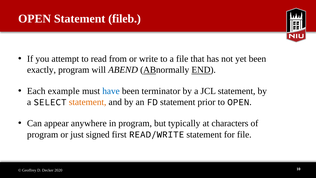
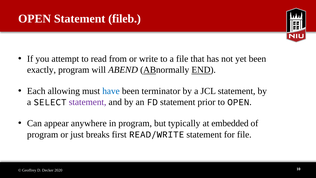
example: example -> allowing (64, 91)
statement colour: orange -> purple (88, 102)
characters: characters -> embedded (230, 123)
signed: signed -> breaks (98, 134)
